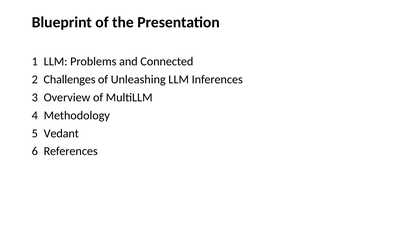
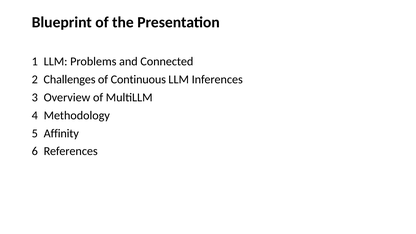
Unleashing: Unleashing -> Continuous (138, 79)
Vedant: Vedant -> Affinity (61, 133)
